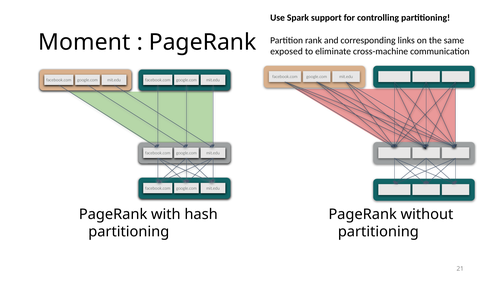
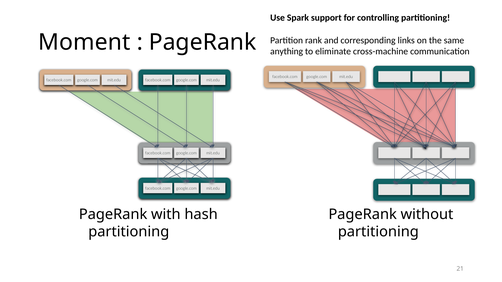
exposed: exposed -> anything (287, 52)
